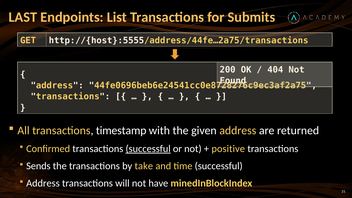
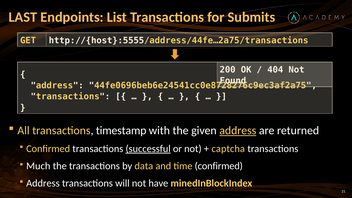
address underline: none -> present (238, 131)
positive: positive -> captcha (228, 149)
Sends: Sends -> Much (38, 166)
take: take -> data (144, 166)
time successful: successful -> confirmed (219, 166)
